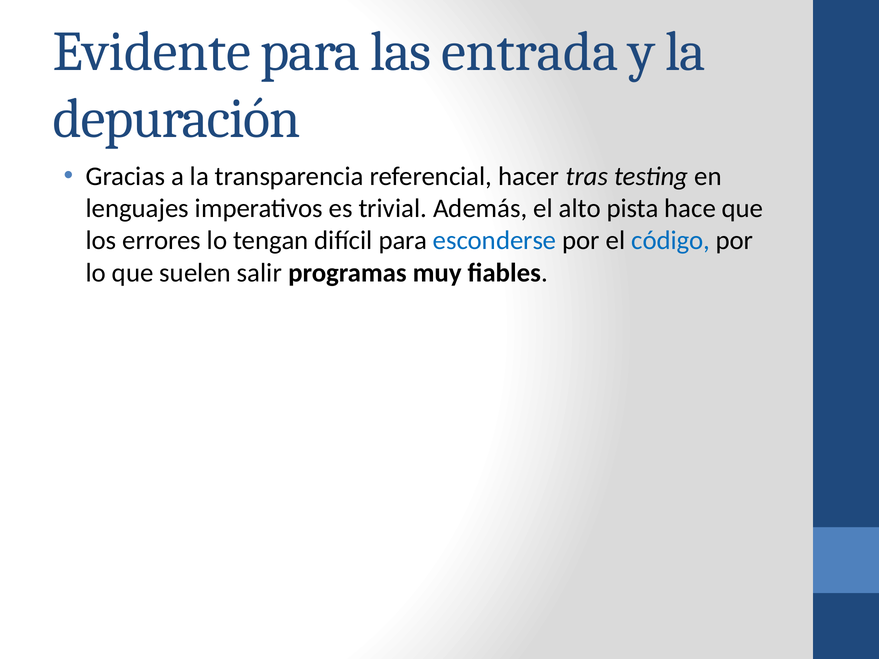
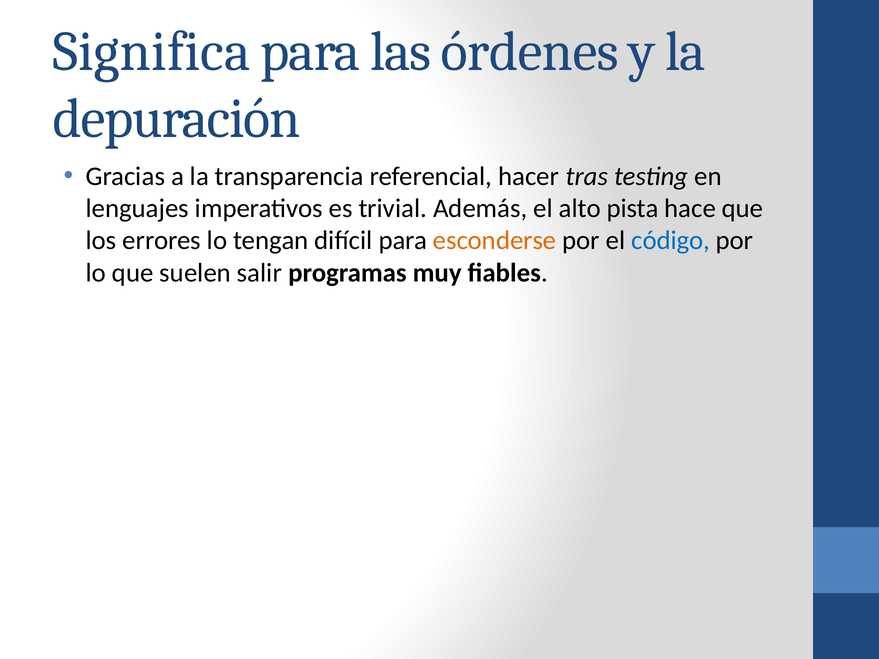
Evidente: Evidente -> Significa (152, 52)
entrada: entrada -> órdenes (530, 52)
esconderse colour: blue -> orange (495, 241)
